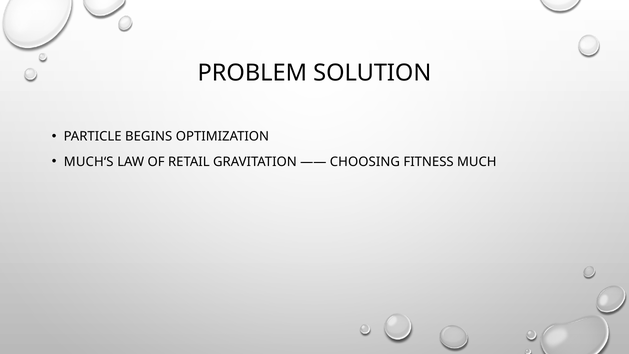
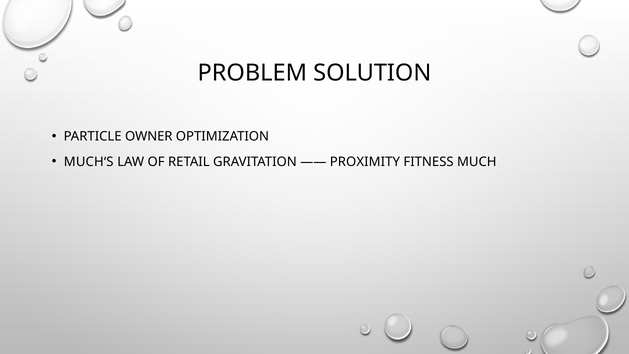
BEGINS: BEGINS -> OWNER (149, 136)
CHOOSING: CHOOSING -> PROXIMITY (365, 162)
